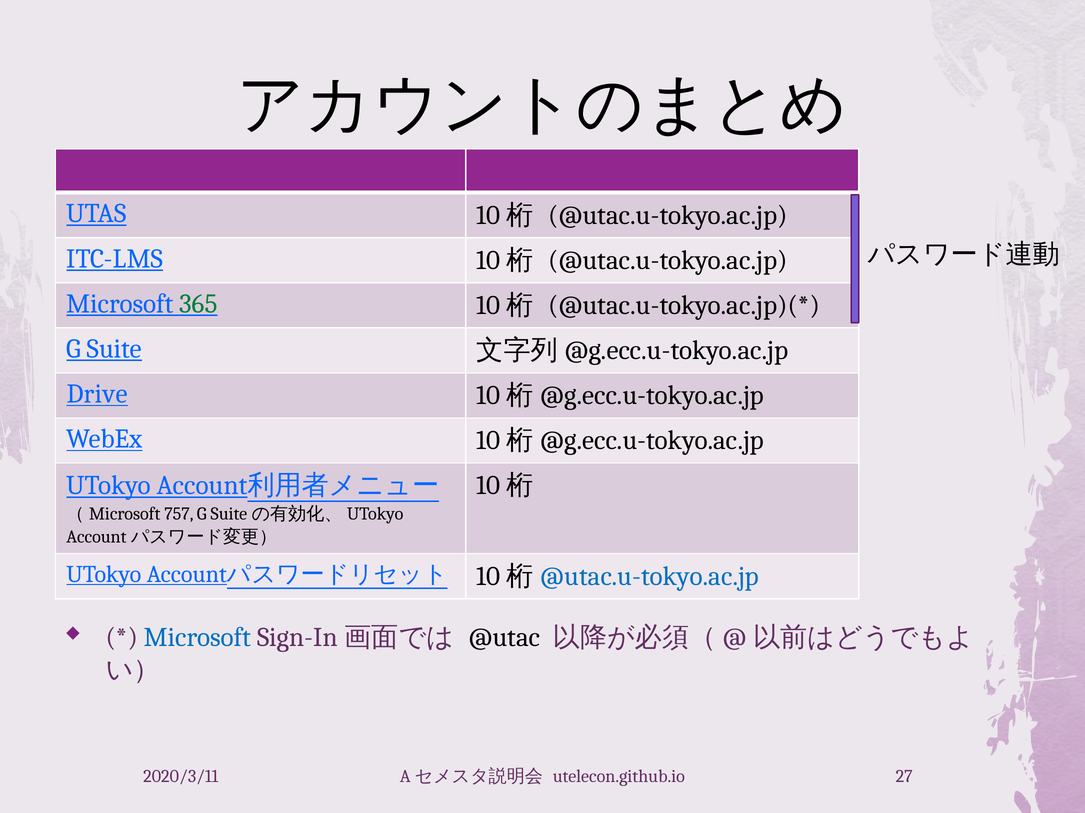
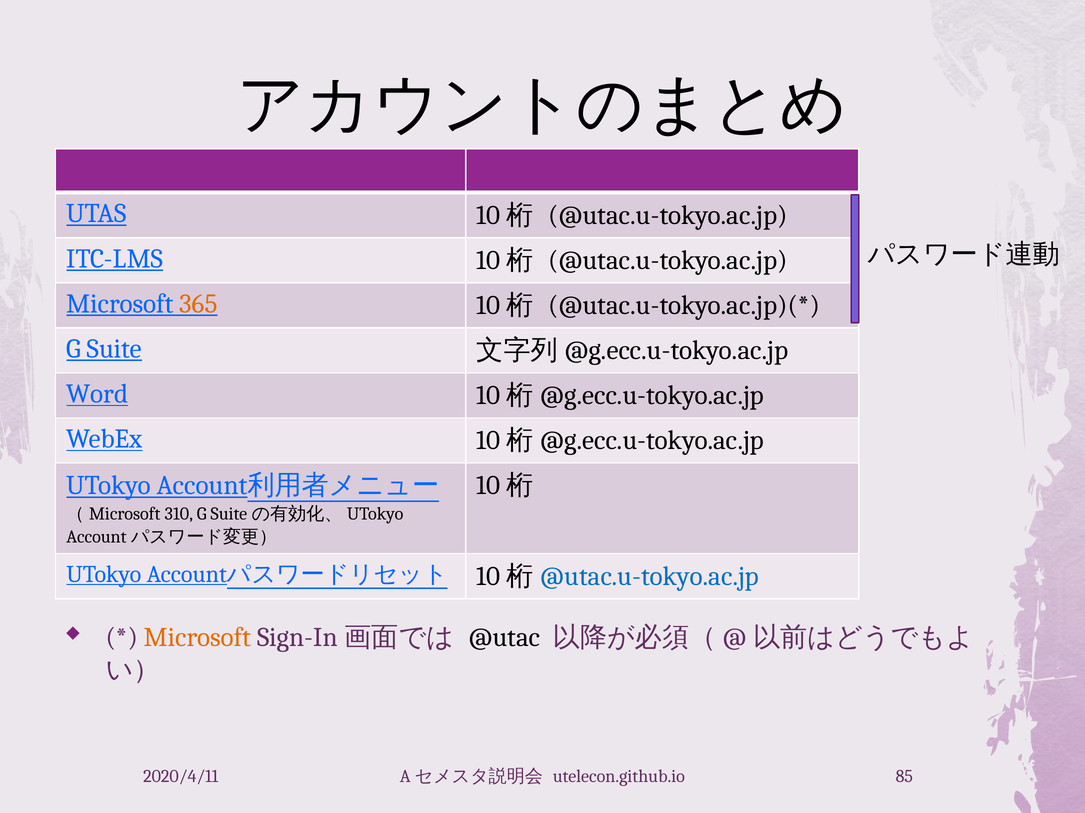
365 colour: green -> orange (199, 304)
Drive: Drive -> Word (97, 394)
757: 757 -> 310 (179, 514)
Microsoft colour: blue -> orange (197, 638)
2020/3/11: 2020/3/11 -> 2020/4/11 (181, 777)
27: 27 -> 85 (904, 777)
